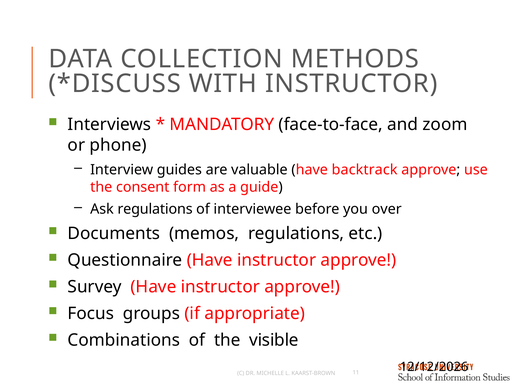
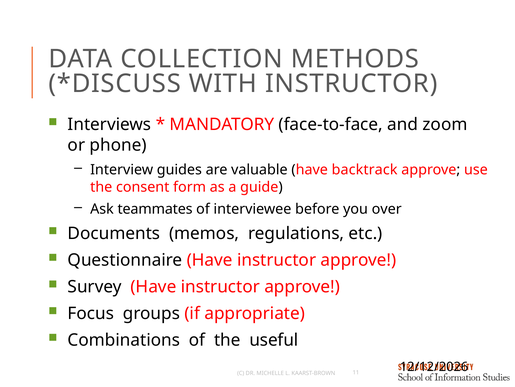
Ask regulations: regulations -> teammates (155, 209)
visible: visible -> useful (274, 340)
